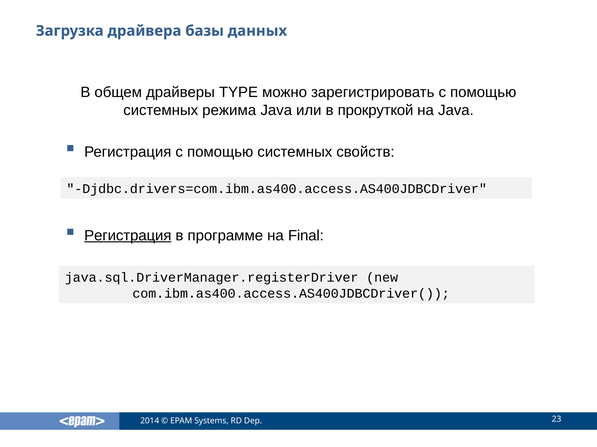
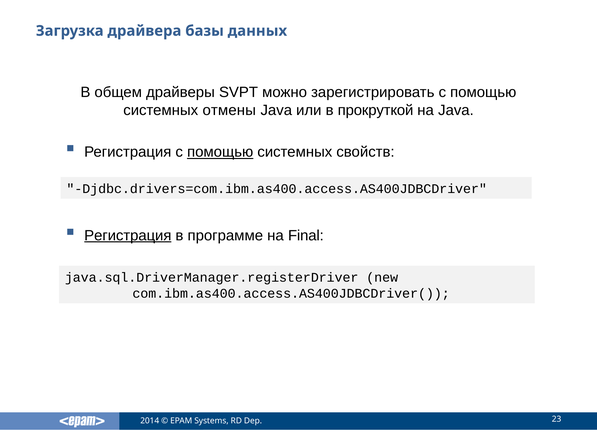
TYPE: TYPE -> SVPT (238, 93)
режима: режима -> отмены (229, 110)
помощью underline: none -> present (220, 152)
